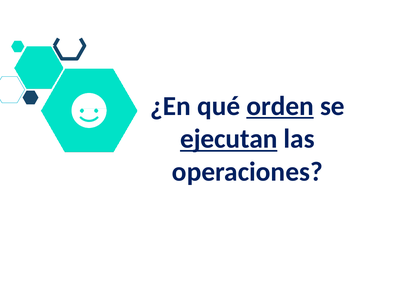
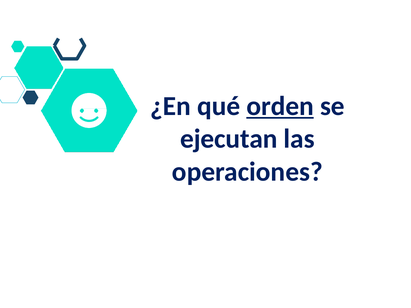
ejecutan underline: present -> none (229, 139)
